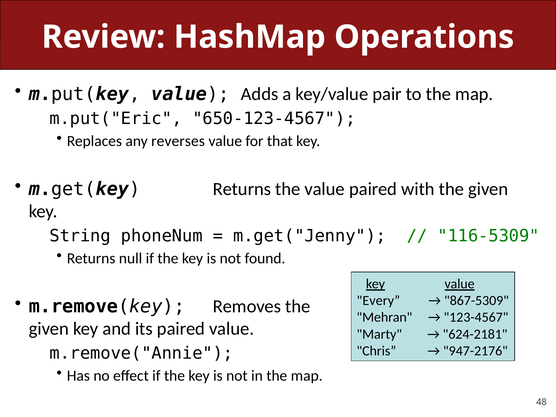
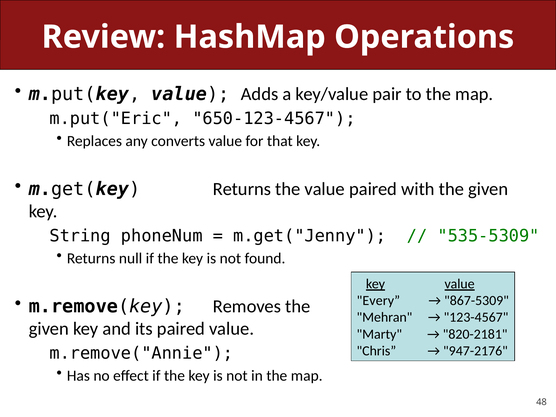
reverses: reverses -> converts (178, 141)
116-5309: 116-5309 -> 535-5309 (489, 236)
624-2181: 624-2181 -> 820-2181 (475, 334)
